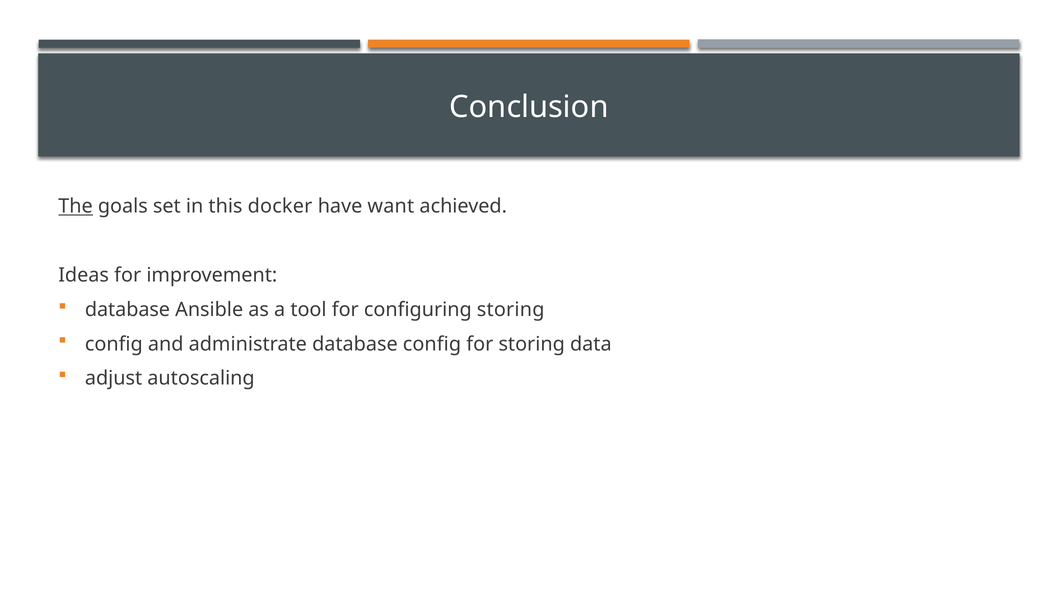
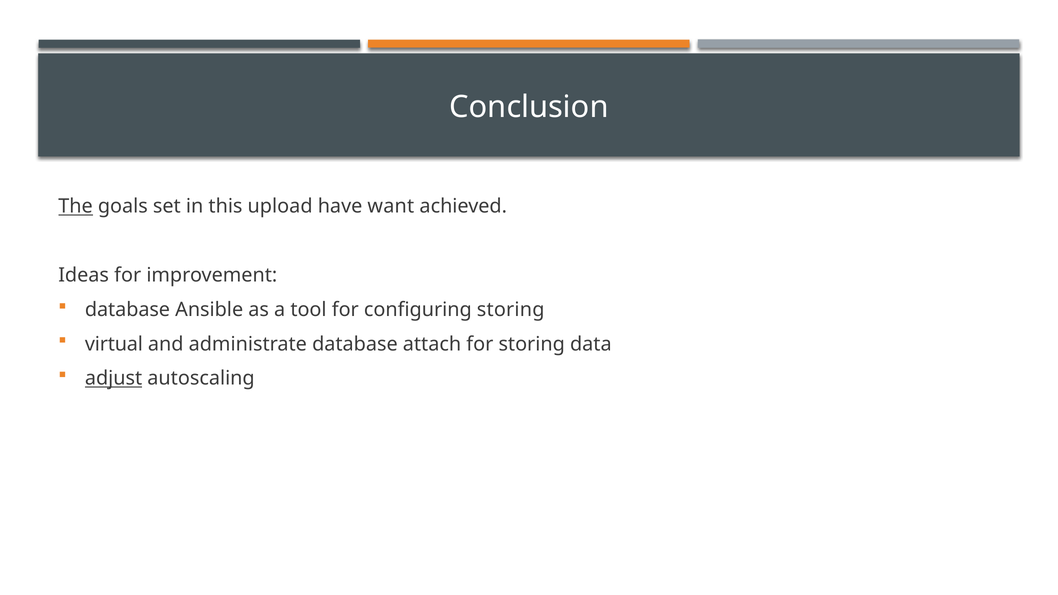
docker: docker -> upload (280, 206)
config: config -> virtual (114, 344)
database config: config -> attach (432, 344)
adjust underline: none -> present (114, 378)
